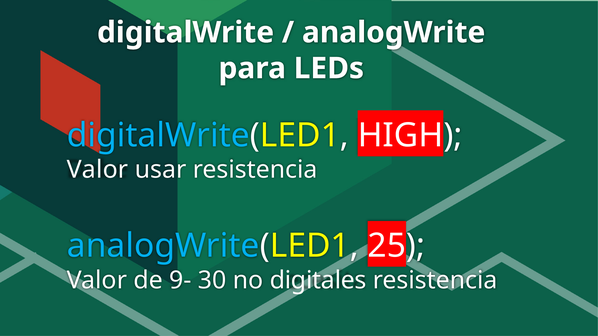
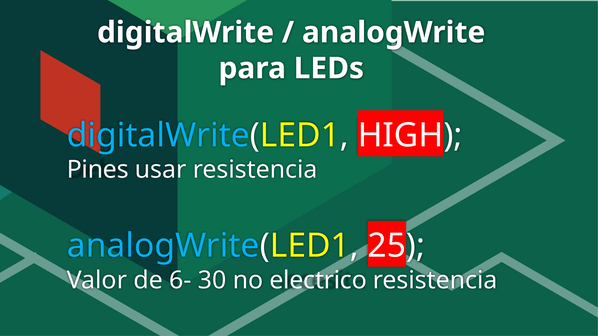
Valor: Valor -> Pines (98, 170)
9-: 9- -> 6- (180, 281)
digitales: digitales -> electrico (318, 281)
